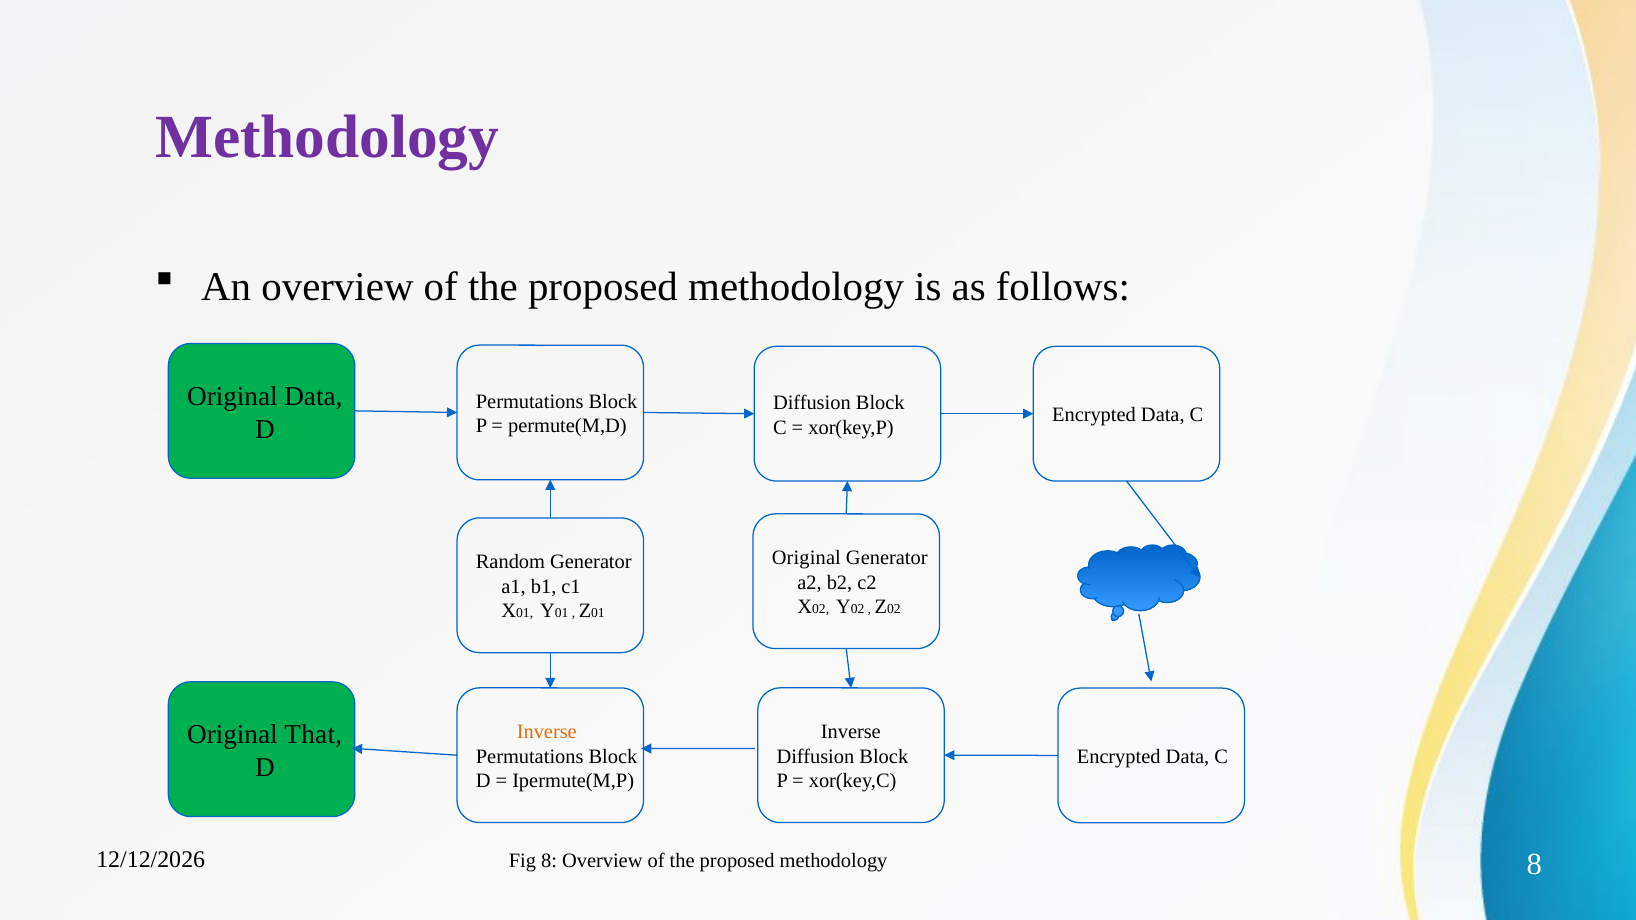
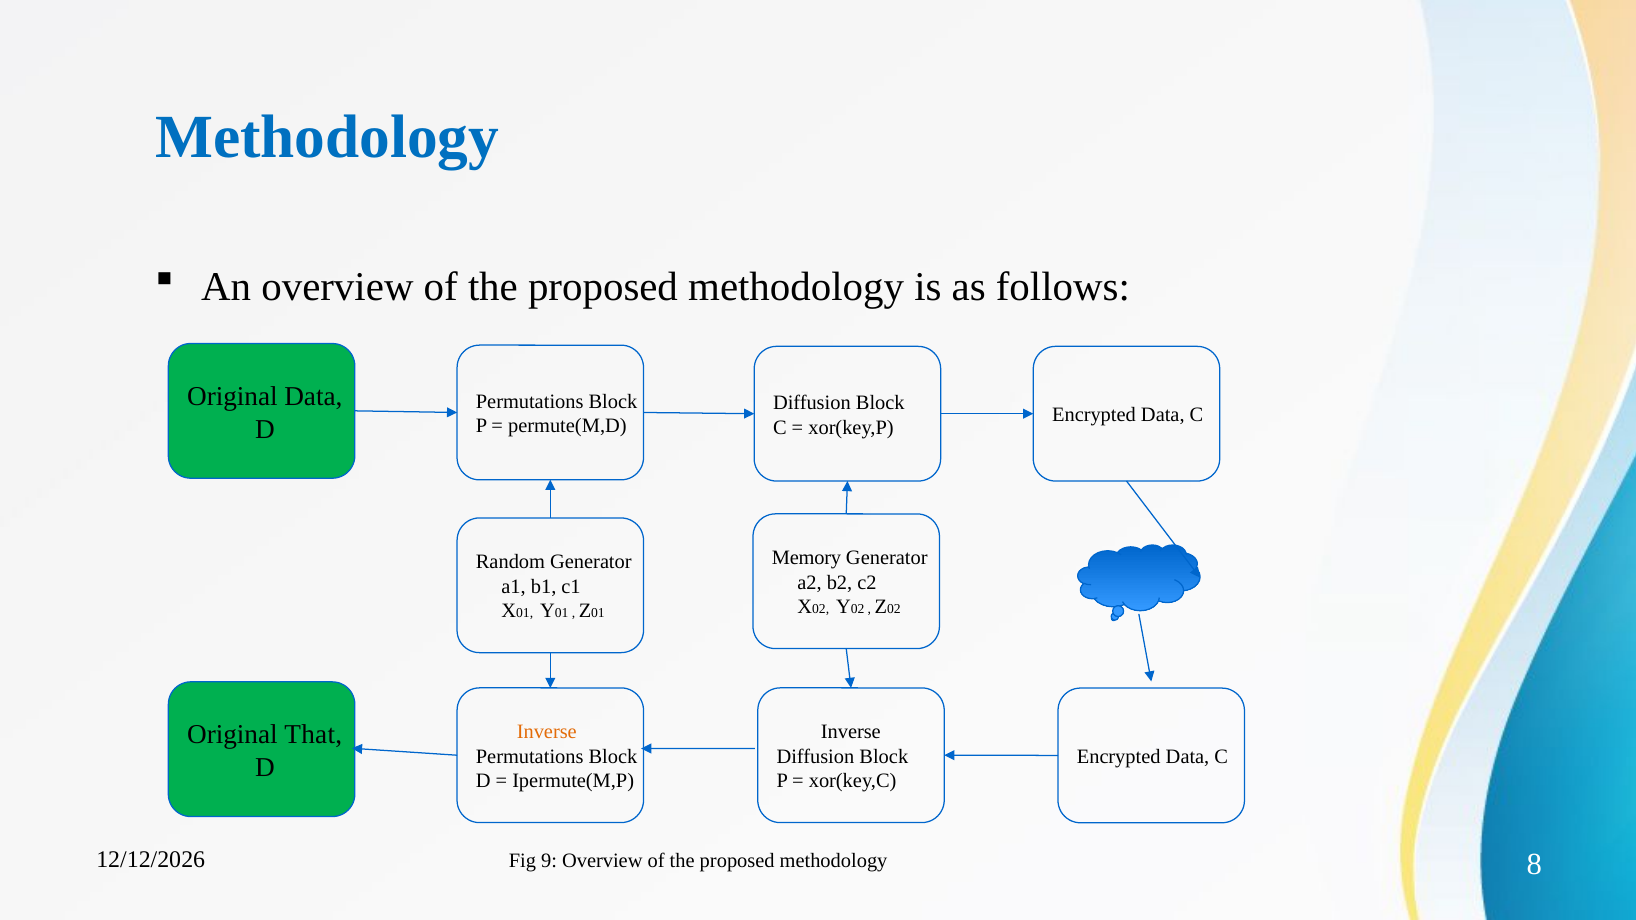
Methodology colour: purple -> blue (327, 137)
Original: Original -> Memory (807, 558)
Fig 8: 8 -> 9 (549, 861)
